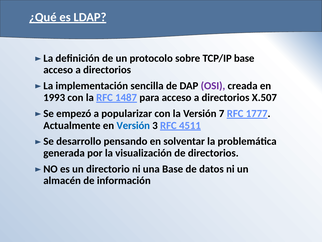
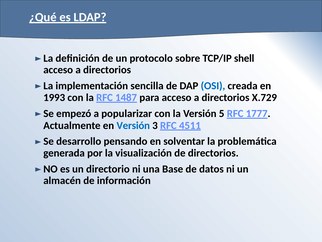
TCP/IP base: base -> shell (244, 58)
OSI colour: purple -> blue (213, 86)
X.507: X.507 -> X.729 (264, 97)
7: 7 -> 5 (222, 113)
